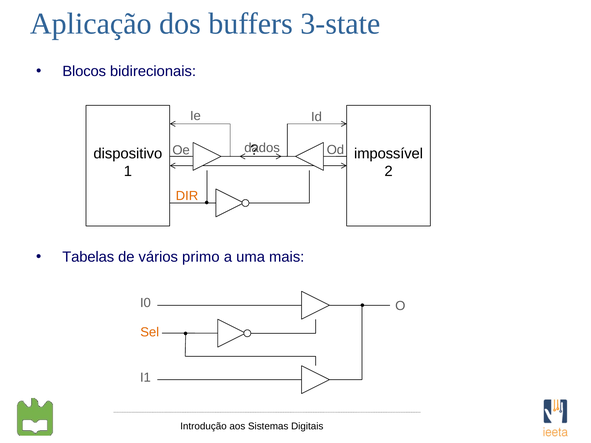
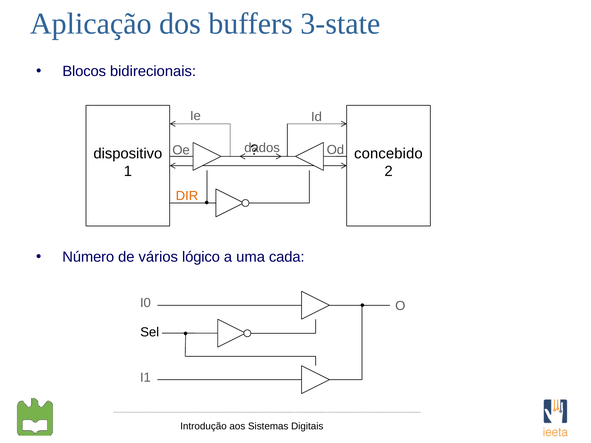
impossível: impossível -> concebido (388, 154)
Tabelas: Tabelas -> Número (88, 257)
primo: primo -> lógico (201, 257)
mais: mais -> cada (287, 257)
Sel colour: orange -> black (150, 332)
